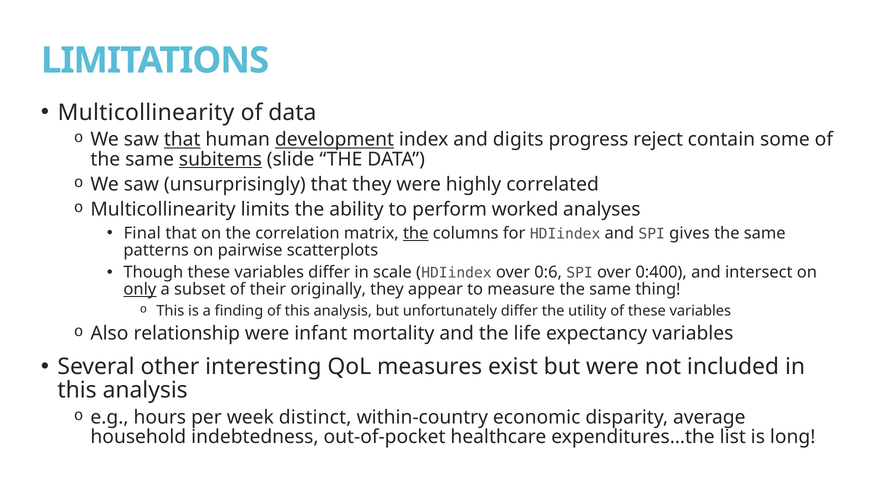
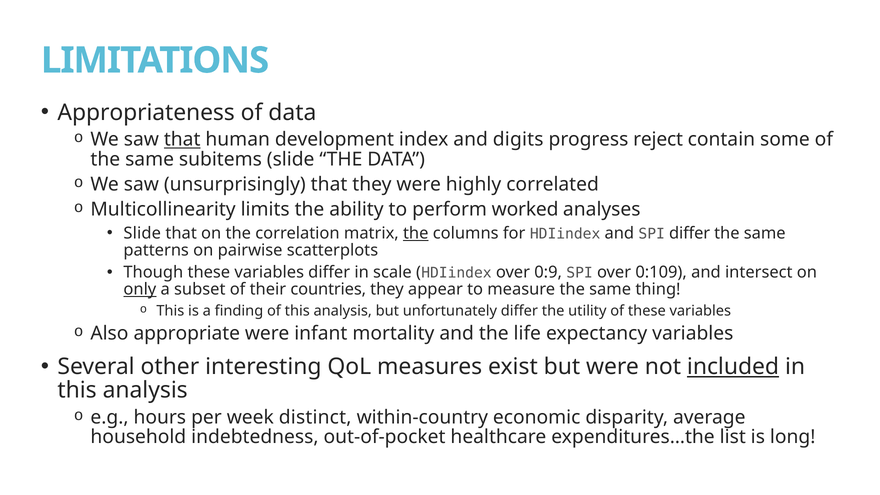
Multicollinearity: Multicollinearity -> Appropriateness (146, 112)
development underline: present -> none (334, 140)
subitems underline: present -> none (220, 159)
Final: Final -> Slide (142, 233)
SPI gives: gives -> differ (690, 233)
0:6: 0:6 -> 0:9 (548, 273)
0:400: 0:400 -> 0:109 (661, 273)
originally: originally -> countries (328, 289)
relationship: relationship -> appropriate (187, 334)
included underline: none -> present (733, 367)
